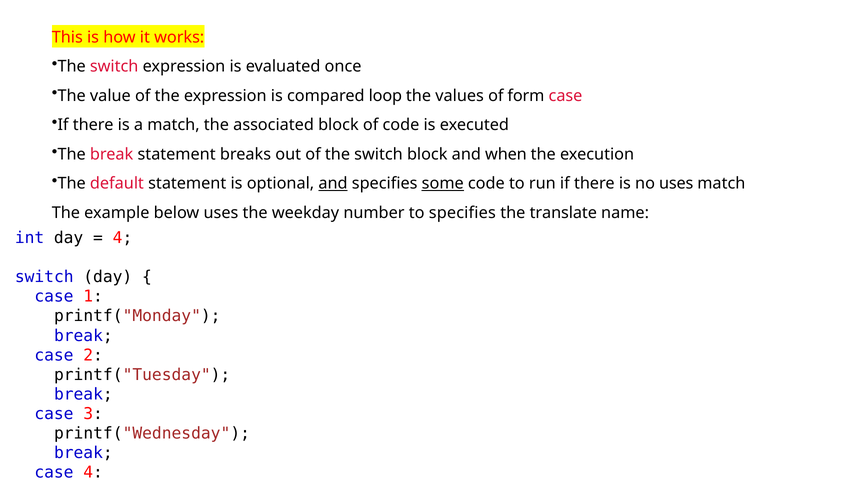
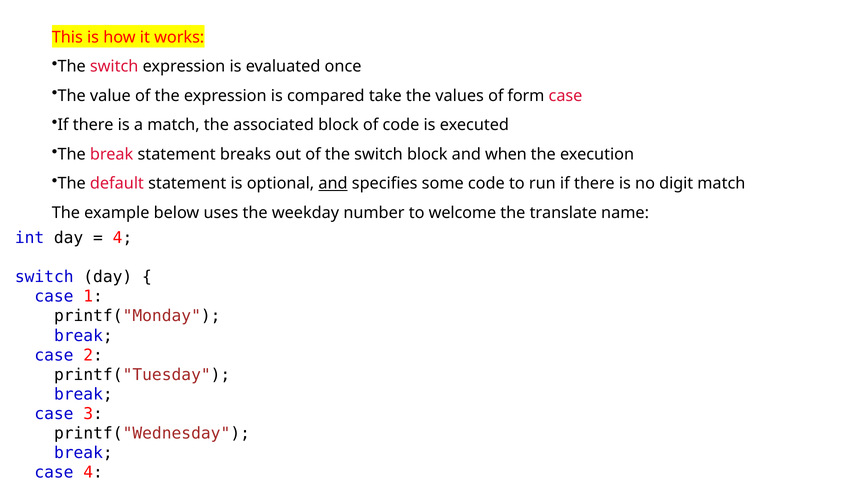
loop: loop -> take (385, 96)
some underline: present -> none (443, 184)
no uses: uses -> digit (676, 184)
to specifies: specifies -> welcome (462, 213)
